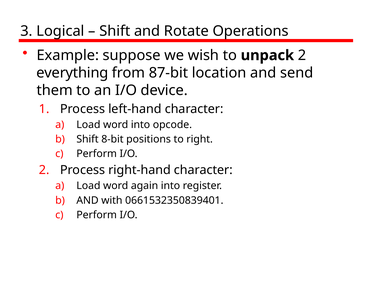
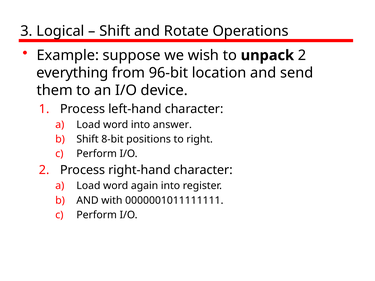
87-bit: 87-bit -> 96-bit (168, 73)
opcode: opcode -> answer (172, 125)
0661532350839401: 0661532350839401 -> 0000001011111111 (174, 201)
